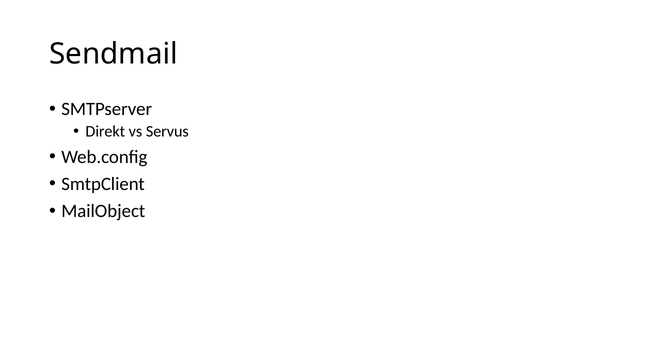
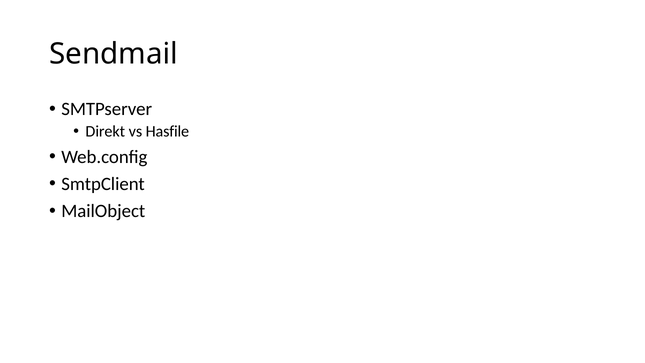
Servus: Servus -> Hasfile (167, 131)
